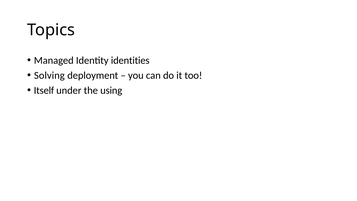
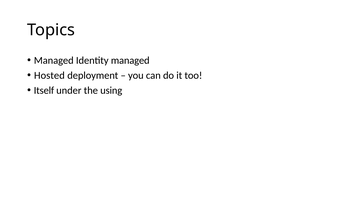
Identity identities: identities -> managed (130, 60)
Solving: Solving -> Hosted (49, 75)
